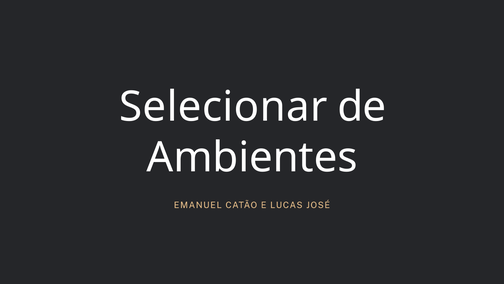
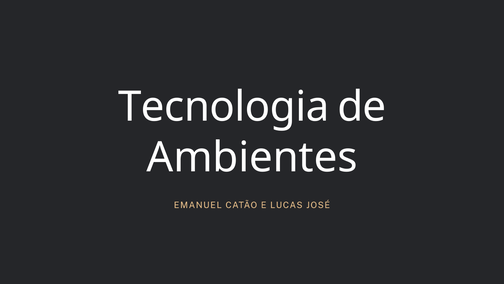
Selecionar: Selecionar -> Tecnologia (224, 107)
